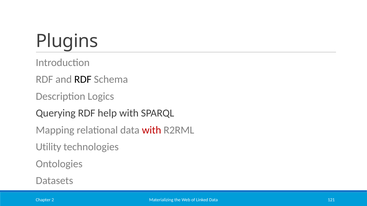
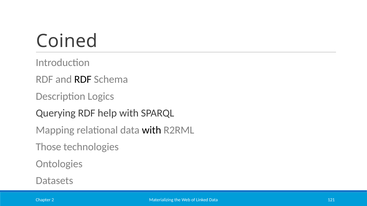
Plugins: Plugins -> Coined (67, 41)
with colour: red -> black (152, 130)
Utility: Utility -> Those (48, 147)
